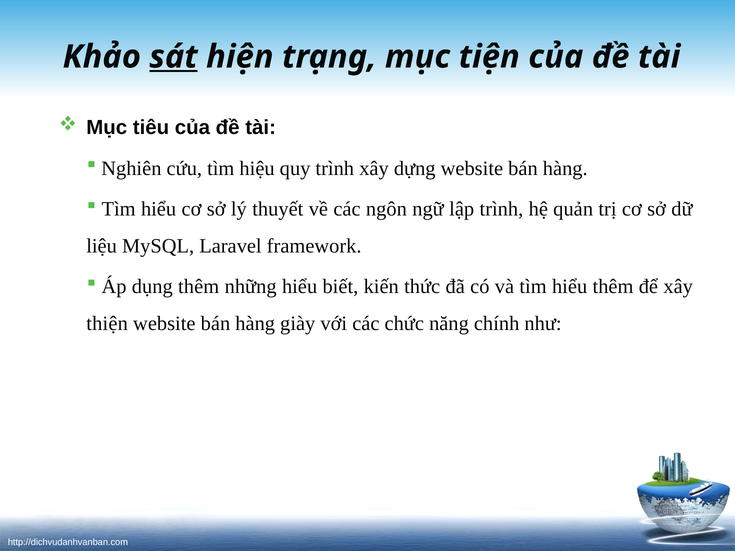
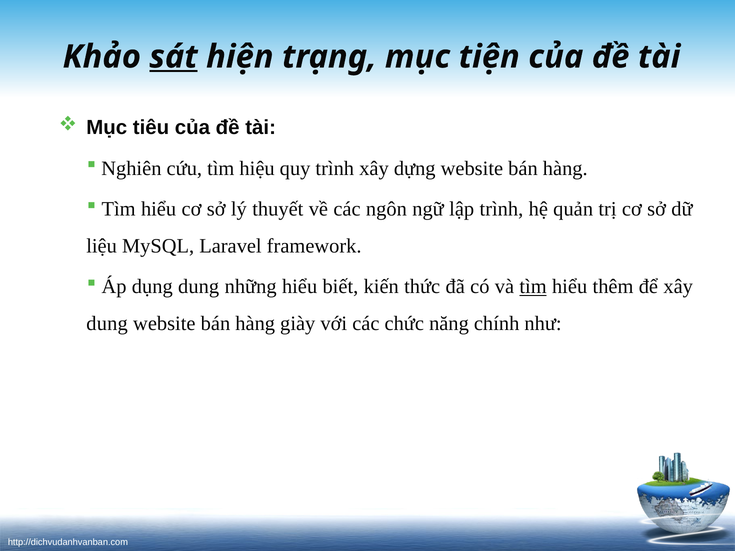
dụng thêm: thêm -> dung (199, 287)
tìm underline: none -> present (533, 287)
thiện: thiện -> dung (107, 324)
